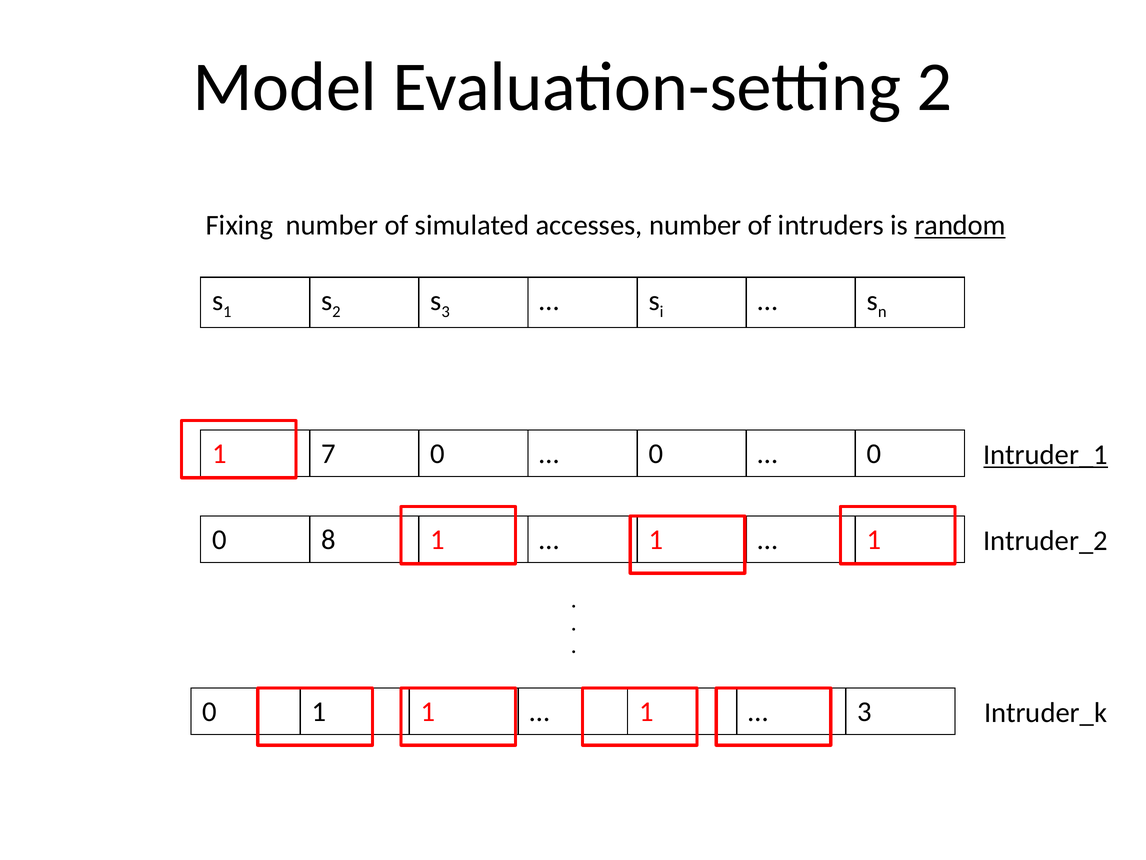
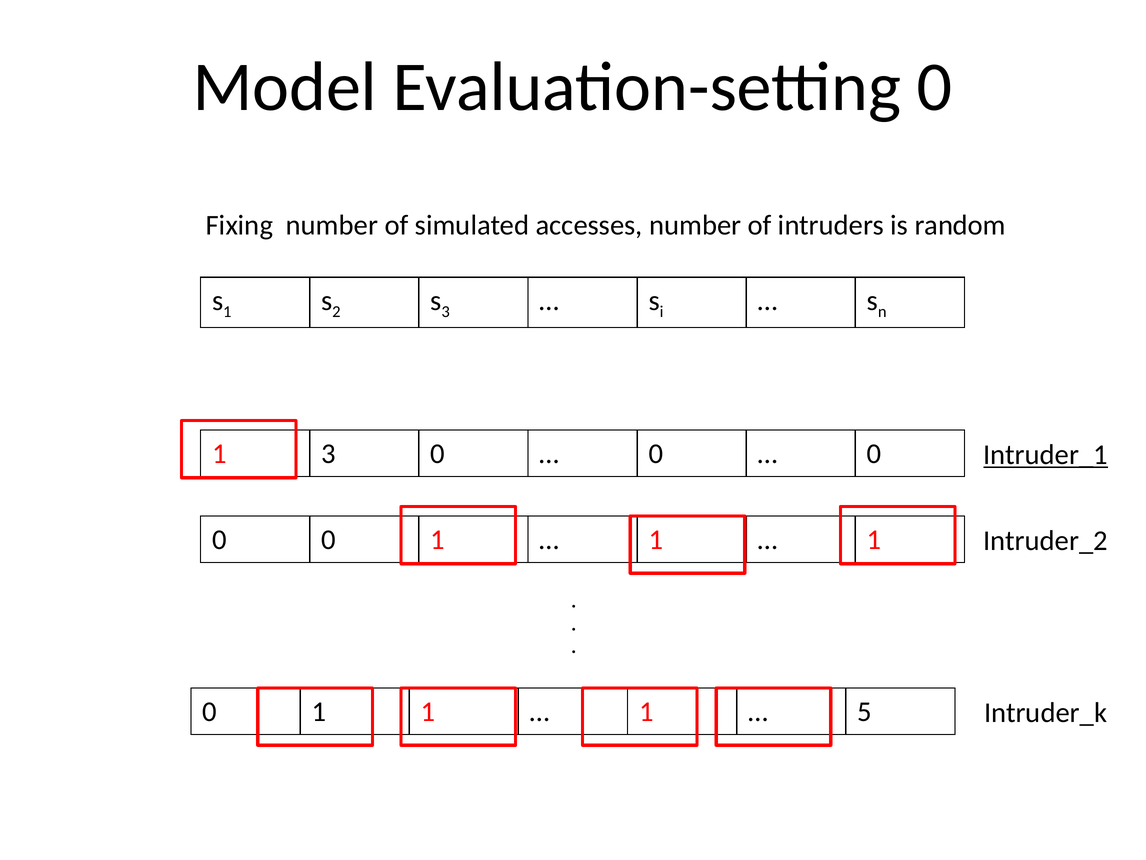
Evaluation-setting 2: 2 -> 0 (935, 87)
random underline: present -> none (960, 225)
1 7: 7 -> 3 (328, 453)
8: 8 -> 0 (328, 539)
3: 3 -> 5 (865, 711)
